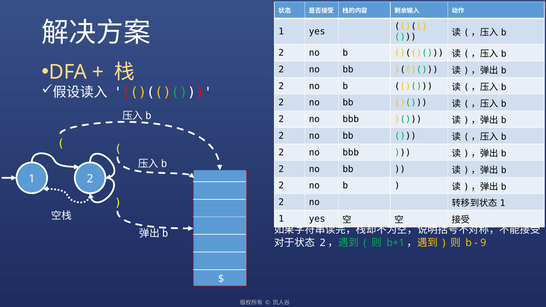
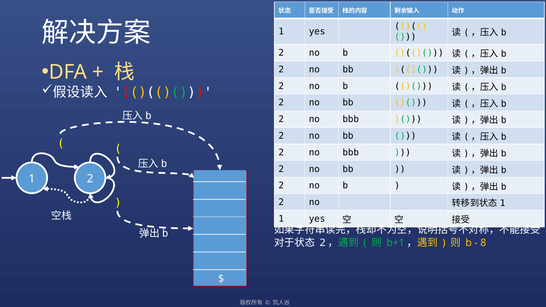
9: 9 -> 8 (483, 243)
